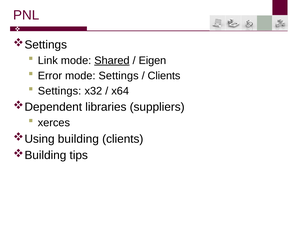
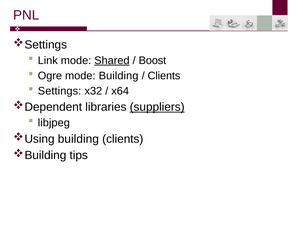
Eigen: Eigen -> Boost (152, 61)
Error: Error -> Ogre (50, 76)
mode Settings: Settings -> Building (119, 76)
suppliers underline: none -> present (157, 107)
xerces: xerces -> libjpeg (54, 123)
